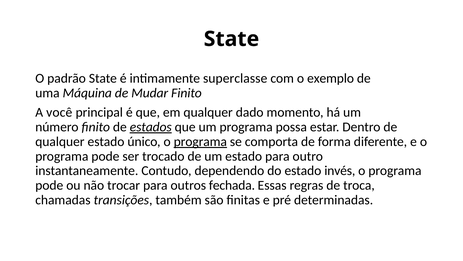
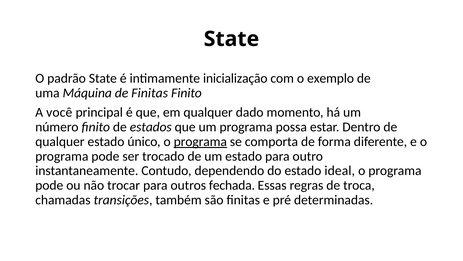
superclasse: superclasse -> inicialização (235, 78)
de Mudar: Mudar -> Finitas (150, 93)
estados underline: present -> none (151, 127)
invés: invés -> ideal (340, 170)
